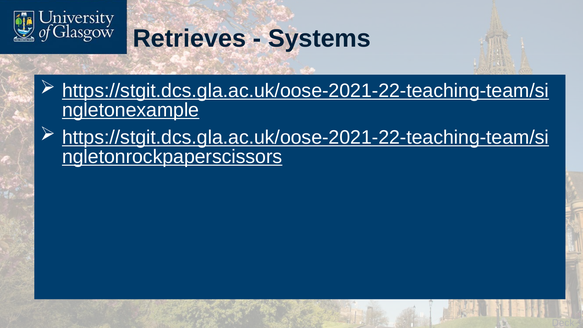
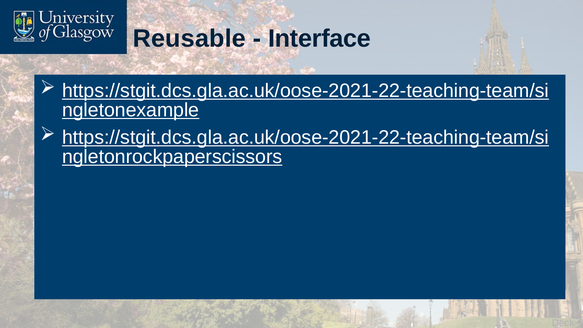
Retrieves: Retrieves -> Reusable (189, 39)
Systems: Systems -> Interface (320, 39)
